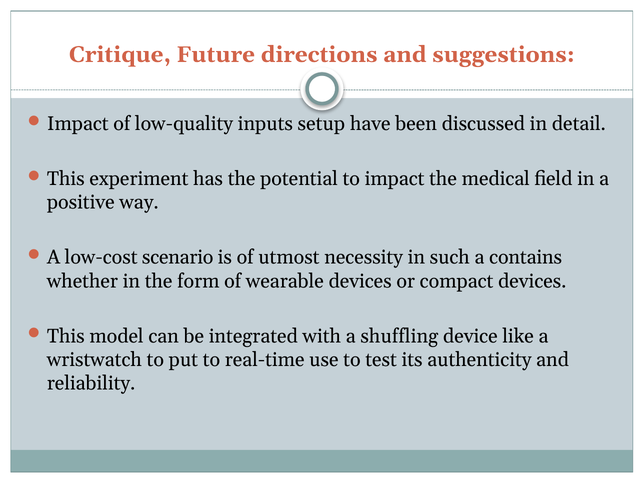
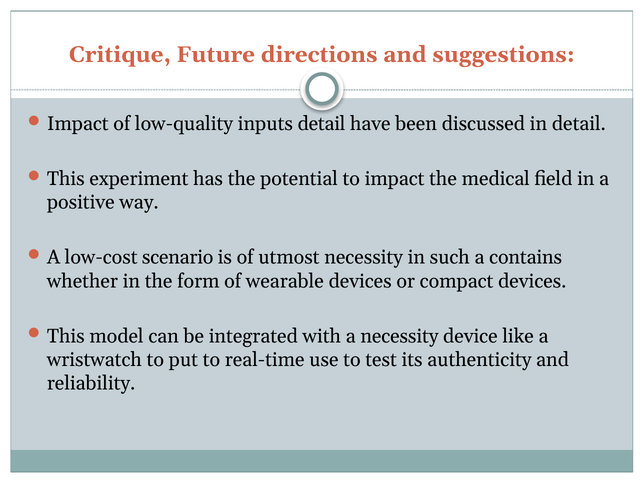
inputs setup: setup -> detail (322, 124)
a shuffling: shuffling -> necessity (399, 336)
